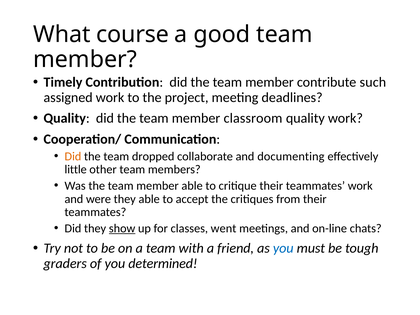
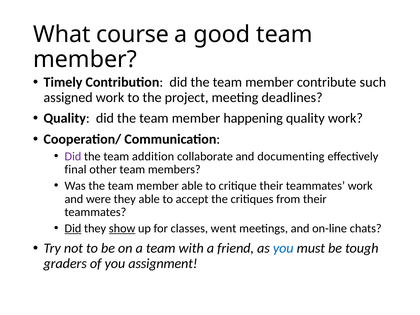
classroom: classroom -> happening (253, 118)
Did colour: orange -> purple (73, 156)
dropped: dropped -> addition (153, 156)
little: little -> final (76, 170)
Did underline: none -> present (73, 228)
determined: determined -> assignment (163, 263)
